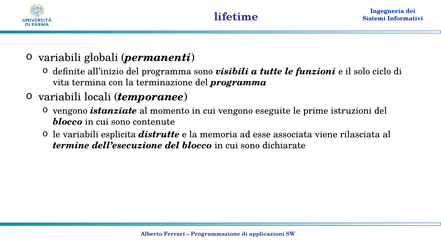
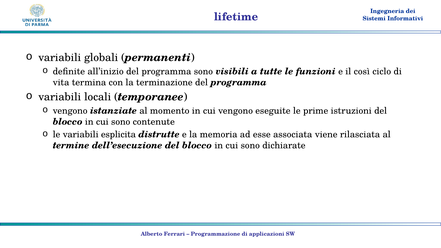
solo: solo -> così (362, 71)
